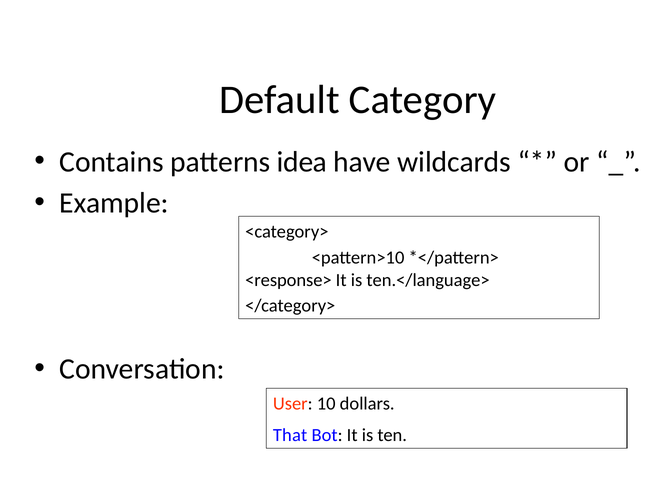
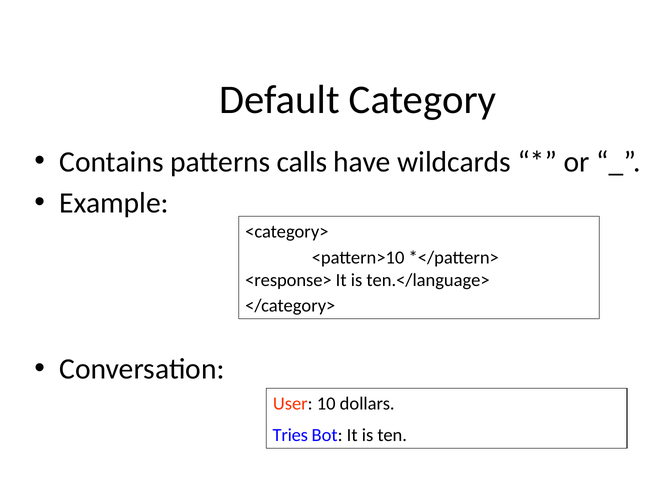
idea: idea -> calls (302, 162)
That: That -> Tries (290, 436)
